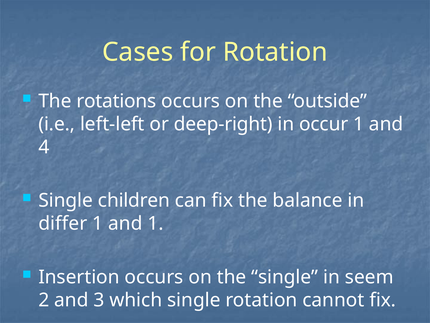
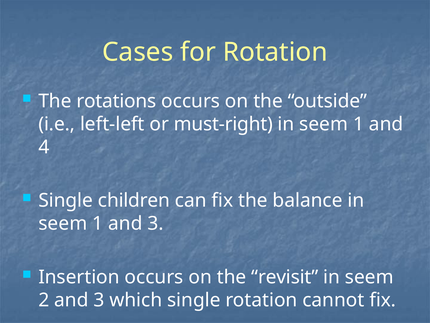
deep-right: deep-right -> must-right (223, 124)
occur: occur -> seem (324, 124)
differ: differ -> seem (63, 223)
1 and 1: 1 -> 3 (155, 223)
the single: single -> revisit (285, 277)
